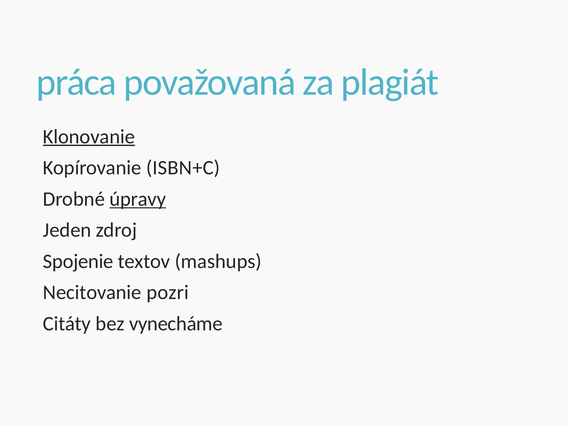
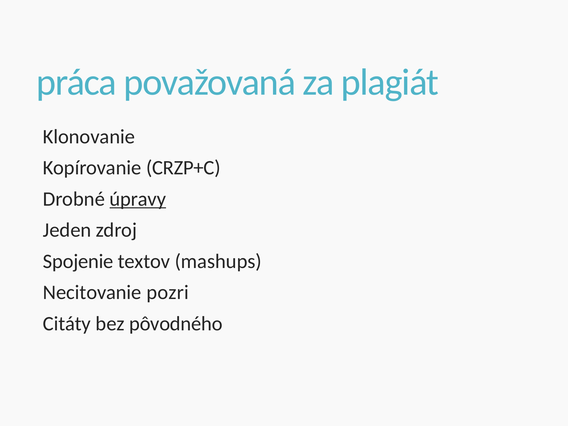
Klonovanie underline: present -> none (89, 137)
ISBN+C: ISBN+C -> CRZP+C (183, 168)
vynecháme: vynecháme -> pôvodného (176, 324)
